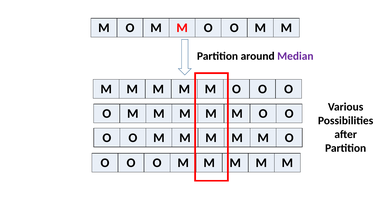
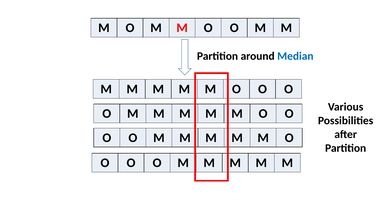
Median colour: purple -> blue (295, 56)
